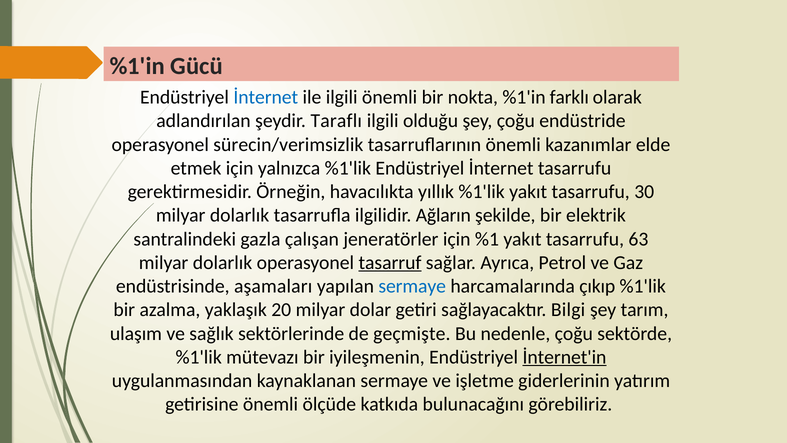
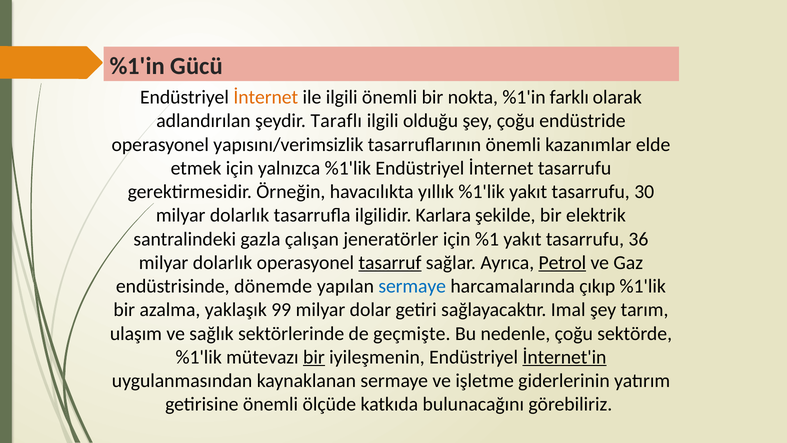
İnternet colour: blue -> orange (266, 97)
sürecin/verimsizlik: sürecin/verimsizlik -> yapısını/verimsizlik (288, 144)
Ağların: Ağların -> Karlara (443, 215)
63: 63 -> 36 (638, 239)
Petrol underline: none -> present (562, 262)
aşamaları: aşamaları -> dönemde (273, 286)
20: 20 -> 99 (281, 310)
Bilgi: Bilgi -> Imal (568, 310)
bir underline: none -> present (314, 357)
